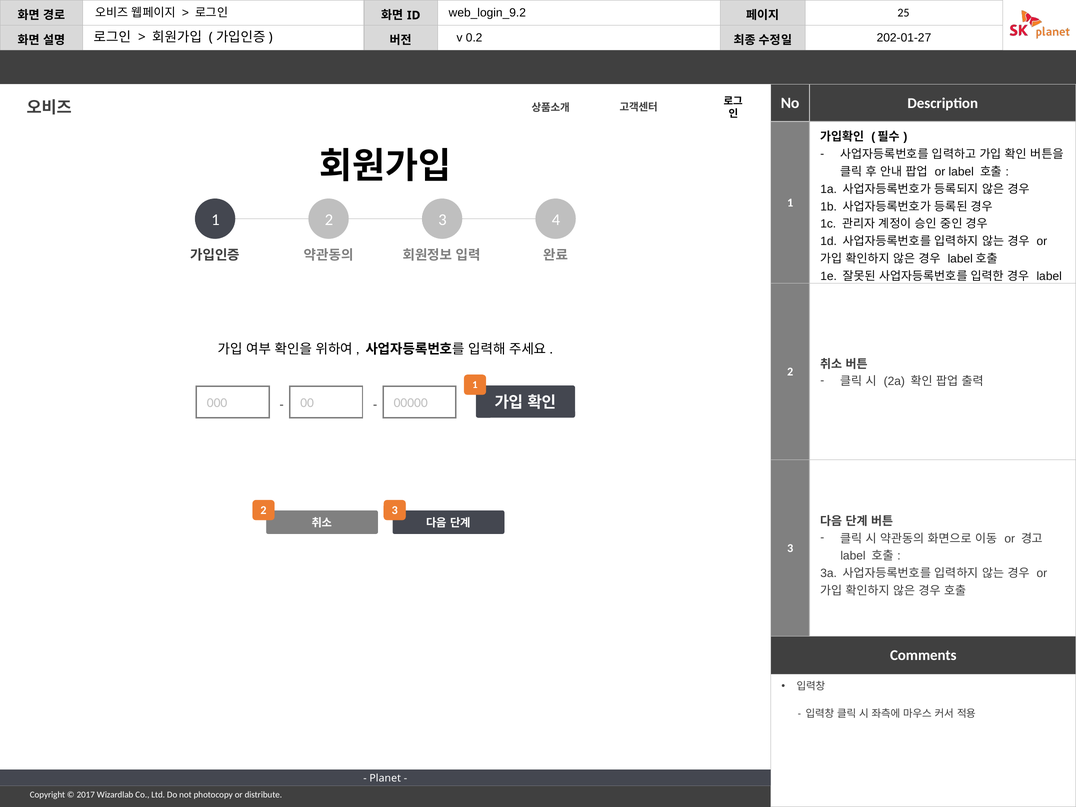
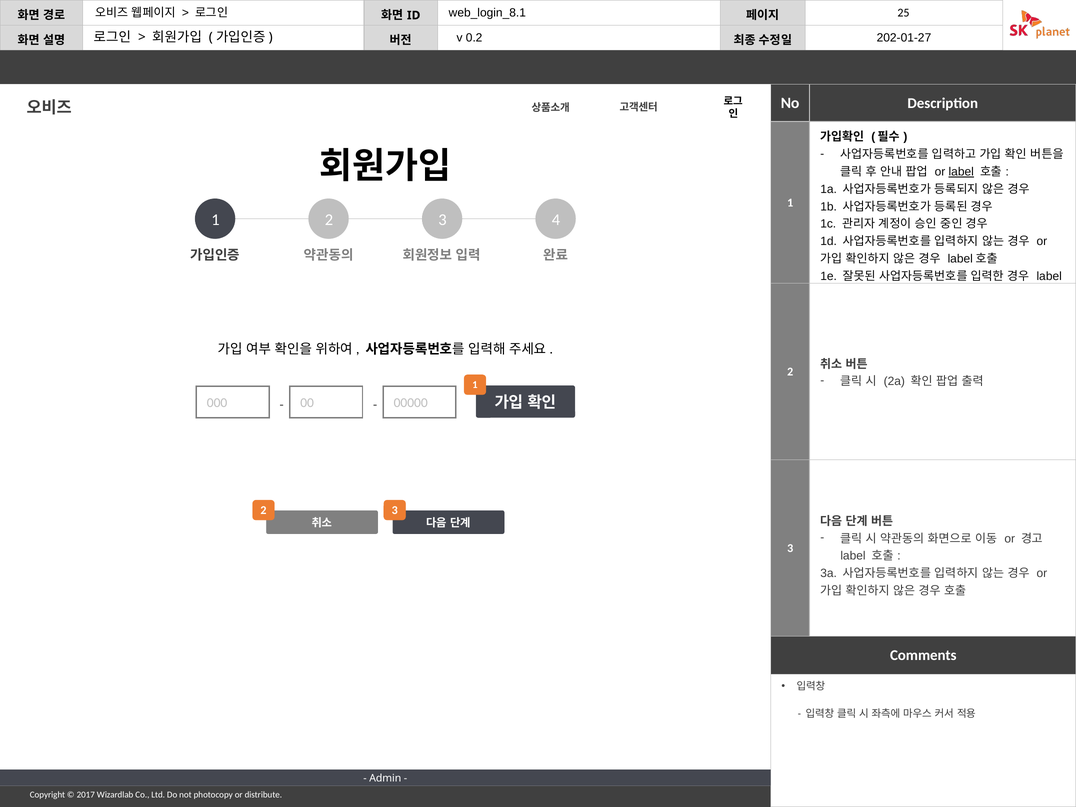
web_login_9.2: web_login_9.2 -> web_login_8.1 (487, 13)
label underline: none -> present (961, 172)
Planet: Planet -> Admin (385, 778)
